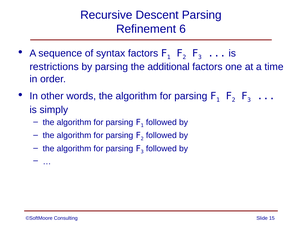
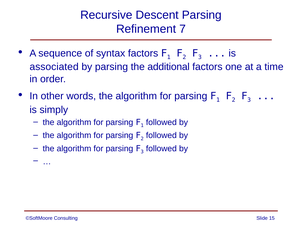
6: 6 -> 7 (183, 29)
restrictions: restrictions -> associated (54, 67)
